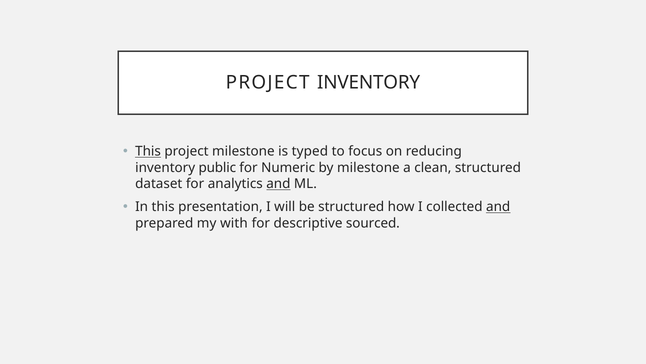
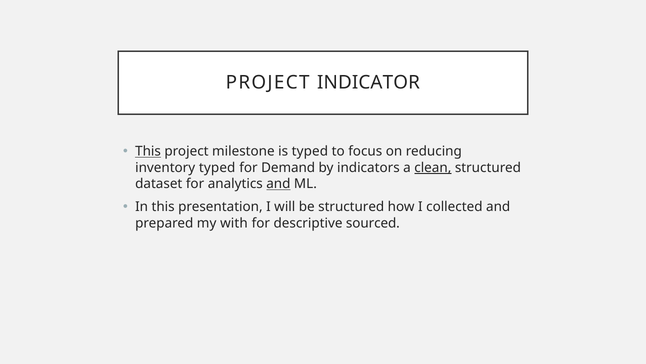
PROJECT INVENTORY: INVENTORY -> INDICATOR (368, 82)
inventory public: public -> typed (217, 167)
Numeric: Numeric -> Demand (288, 167)
by milestone: milestone -> indicators (368, 167)
clean underline: none -> present (433, 167)
and underline: present -> none (498, 207)
